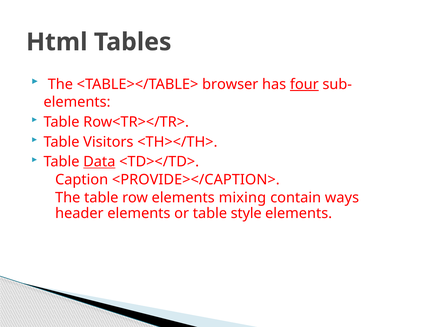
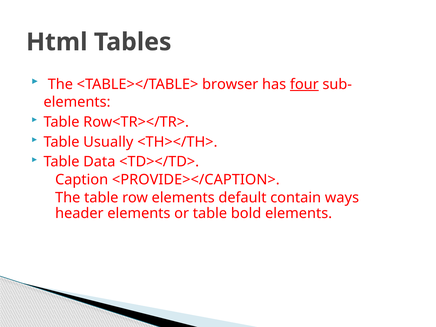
Visitors: Visitors -> Usually (108, 142)
Data underline: present -> none (99, 162)
mixing: mixing -> default (242, 198)
style: style -> bold (246, 213)
